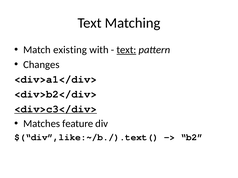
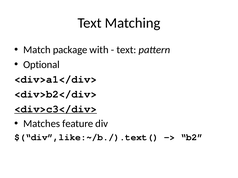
existing: existing -> package (70, 50)
text underline: present -> none (126, 50)
Changes: Changes -> Optional (41, 65)
